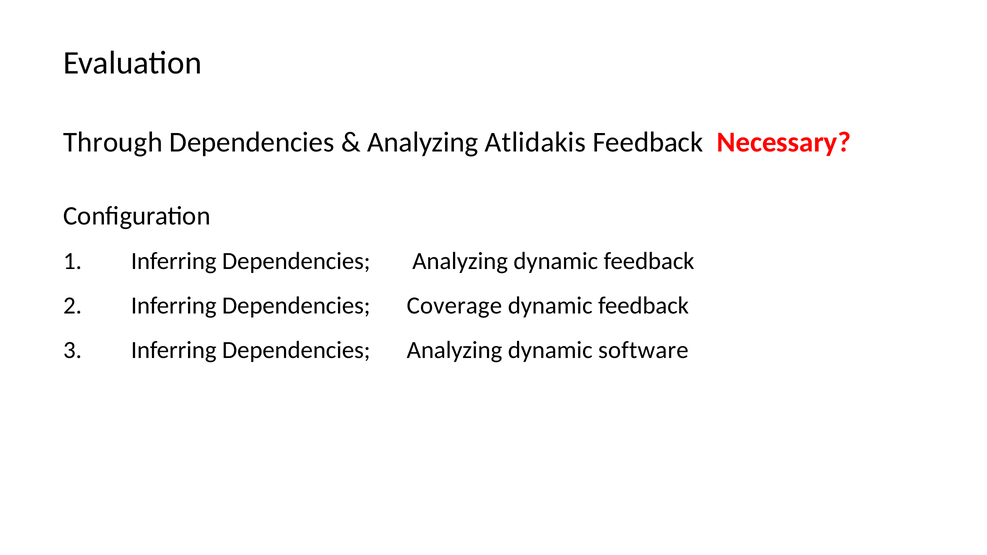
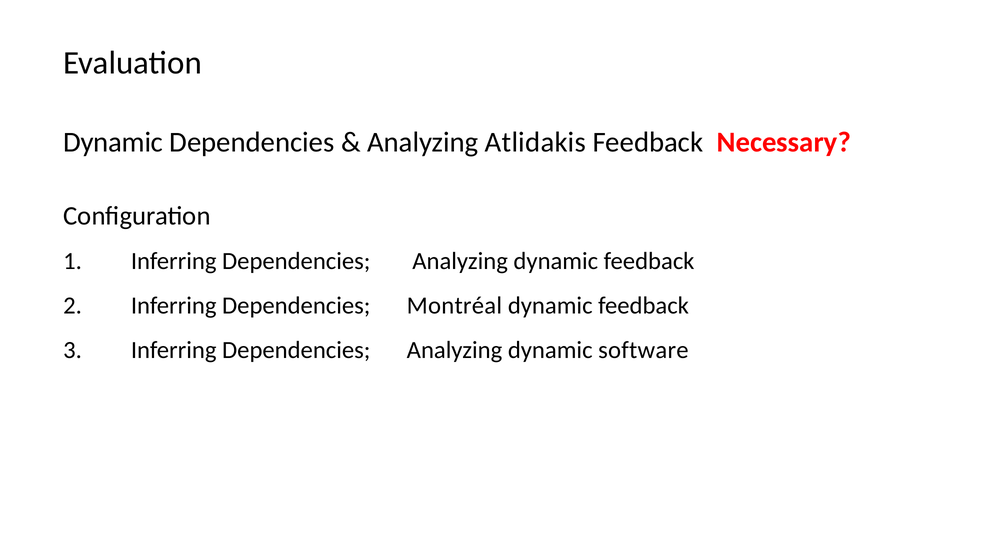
Through: Through -> Dynamic (113, 142)
Coverage: Coverage -> Montréal (454, 306)
